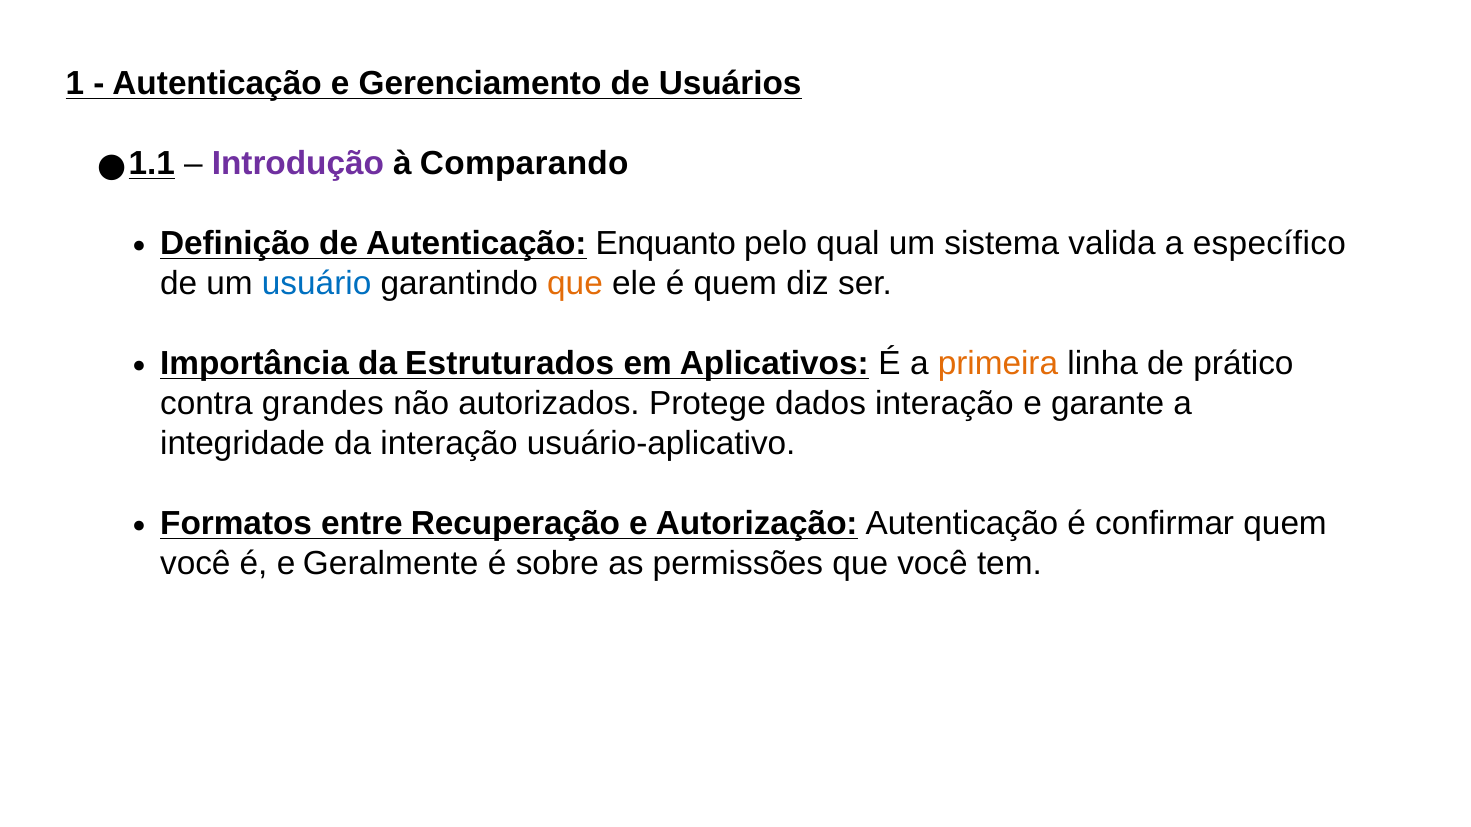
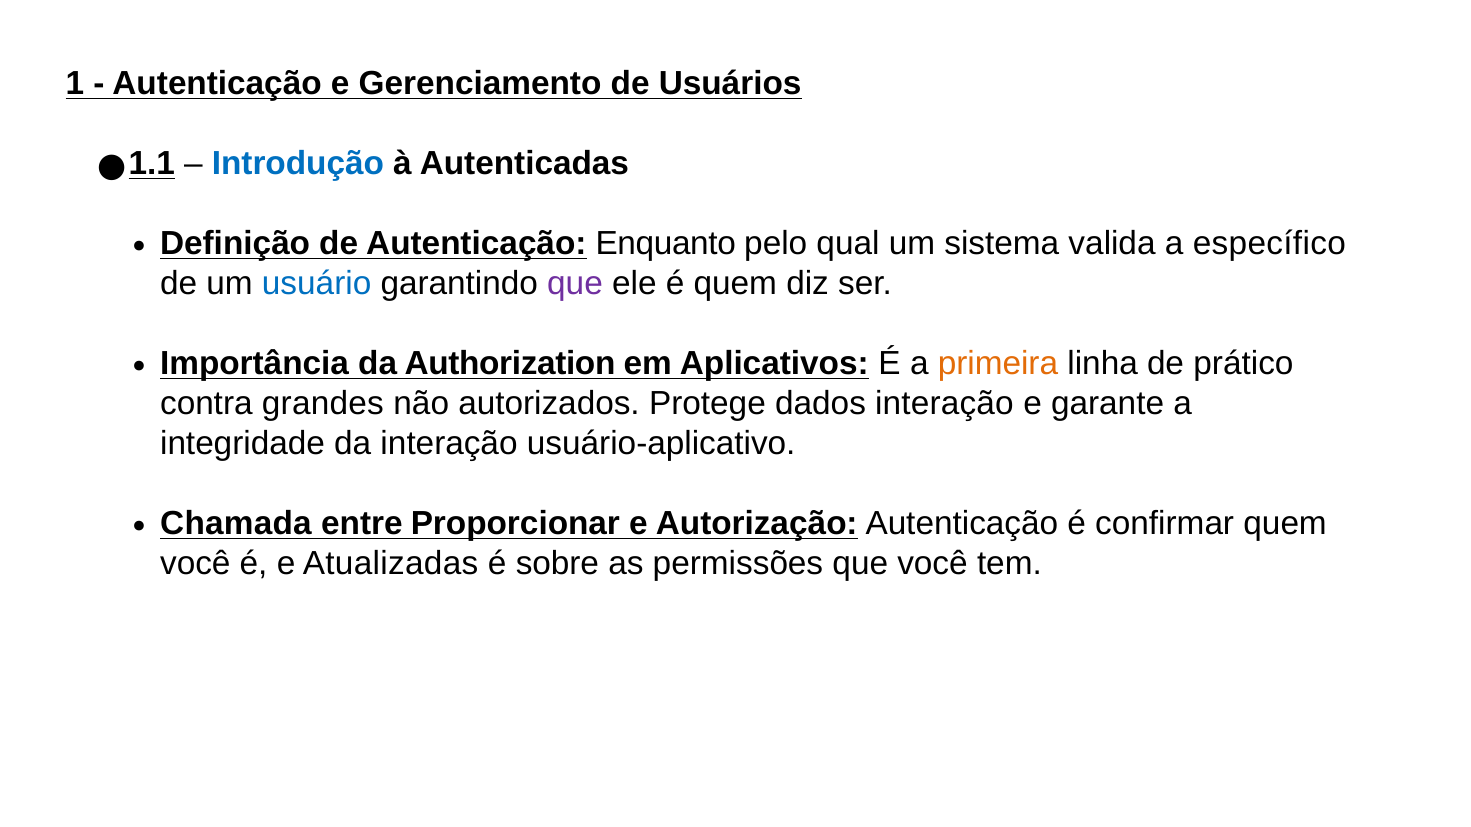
Introdução colour: purple -> blue (298, 164)
Comparando: Comparando -> Autenticadas (524, 164)
que colour: orange -> purple (575, 284)
Estruturados: Estruturados -> Authorization (510, 364)
Formatos: Formatos -> Chamada (236, 524)
Recuperação: Recuperação -> Proporcionar (515, 524)
Geralmente: Geralmente -> Atualizadas (391, 564)
